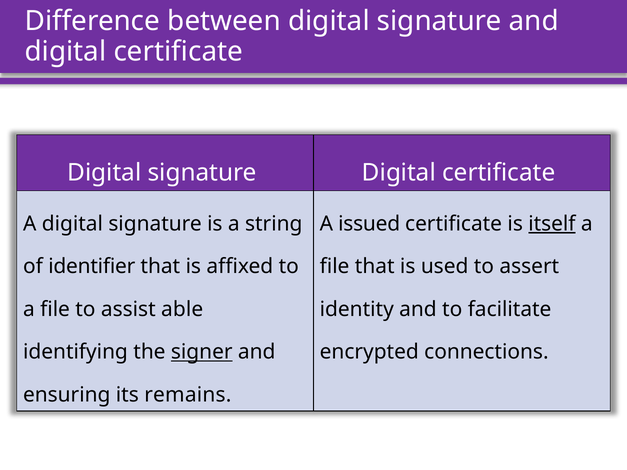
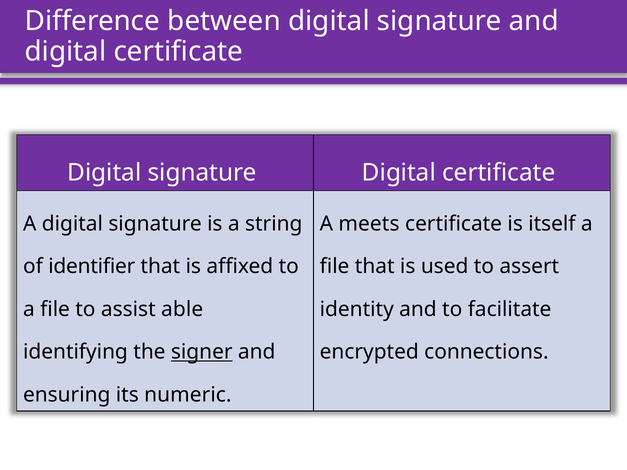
issued: issued -> meets (369, 224)
itself underline: present -> none (552, 224)
remains: remains -> numeric (188, 395)
